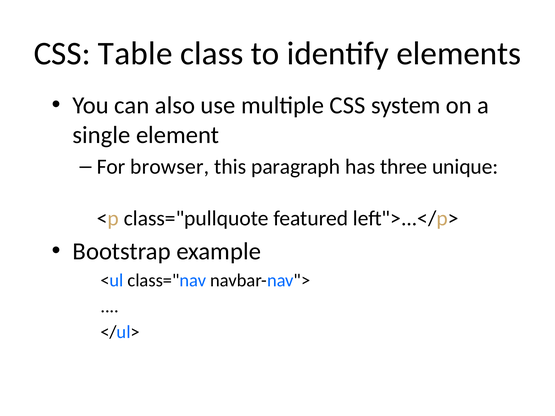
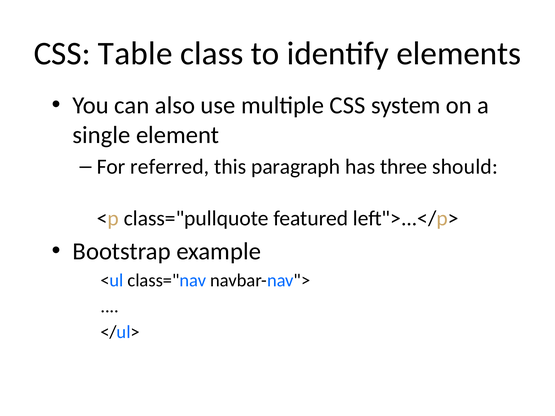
browser: browser -> referred (170, 167)
unique: unique -> should (465, 167)
